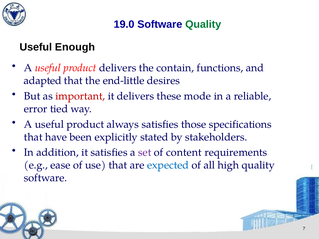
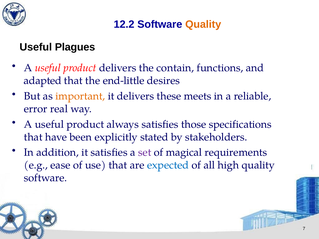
19.0: 19.0 -> 12.2 (124, 24)
Quality colour: green -> orange (203, 24)
Enough: Enough -> Plagues (75, 47)
important colour: red -> orange (80, 96)
mode: mode -> meets (198, 96)
tied: tied -> real (59, 109)
content: content -> magical (184, 153)
